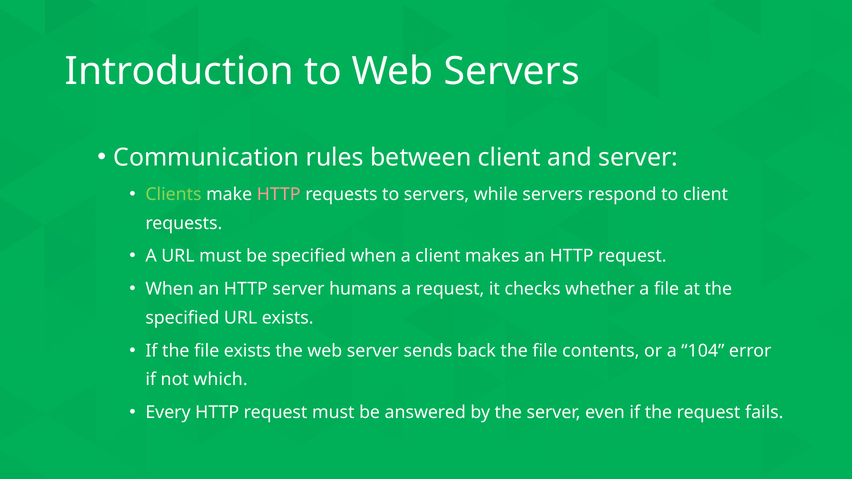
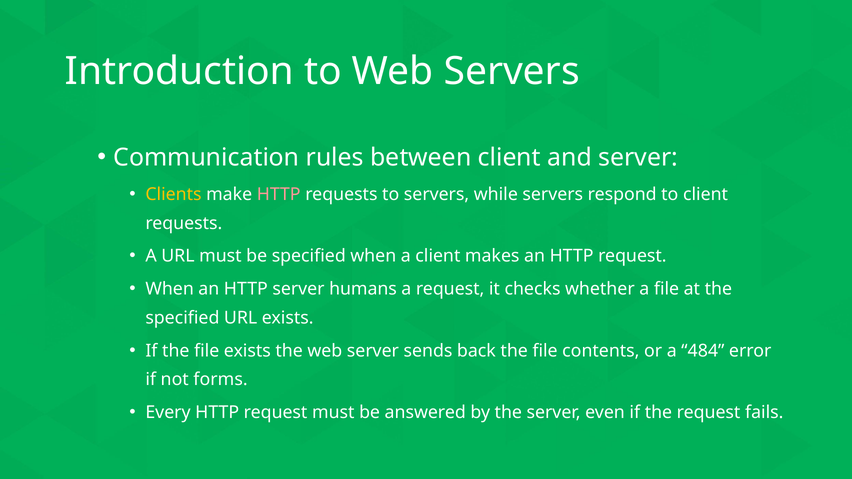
Clients colour: light green -> yellow (173, 195)
104: 104 -> 484 (703, 351)
which: which -> forms (221, 380)
